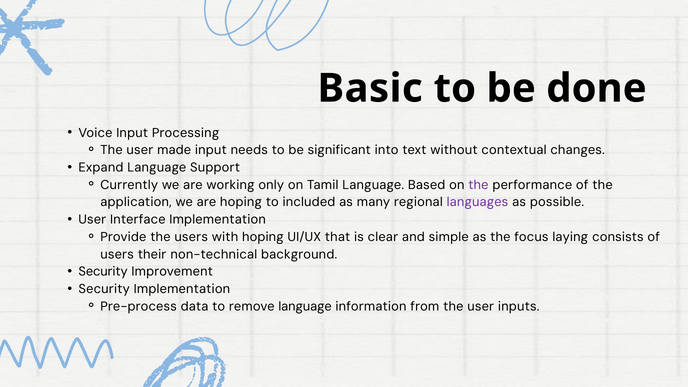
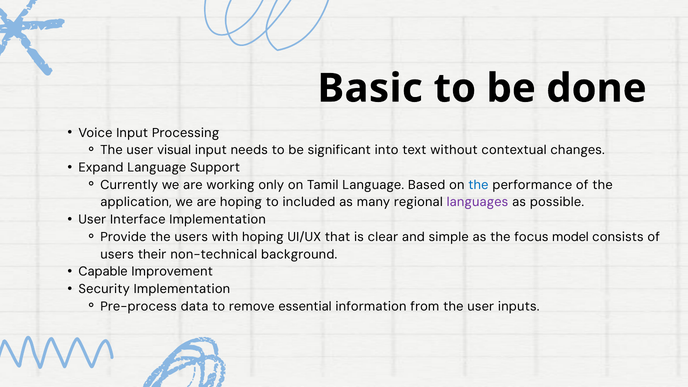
made: made -> visual (174, 150)
the colour: purple -> blue (478, 185)
laying: laying -> model (570, 237)
Security: Security -> Capable (103, 272)
remove language: language -> essential (305, 306)
